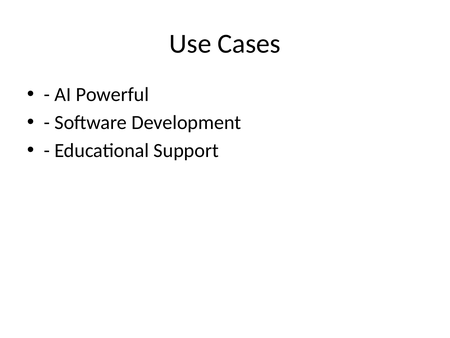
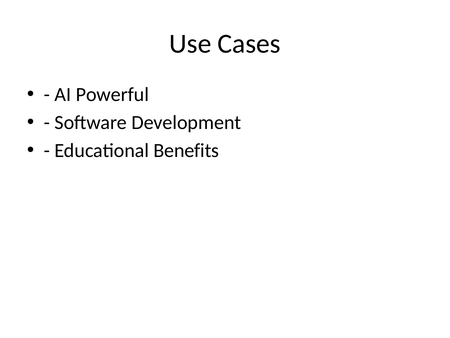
Support: Support -> Benefits (186, 150)
